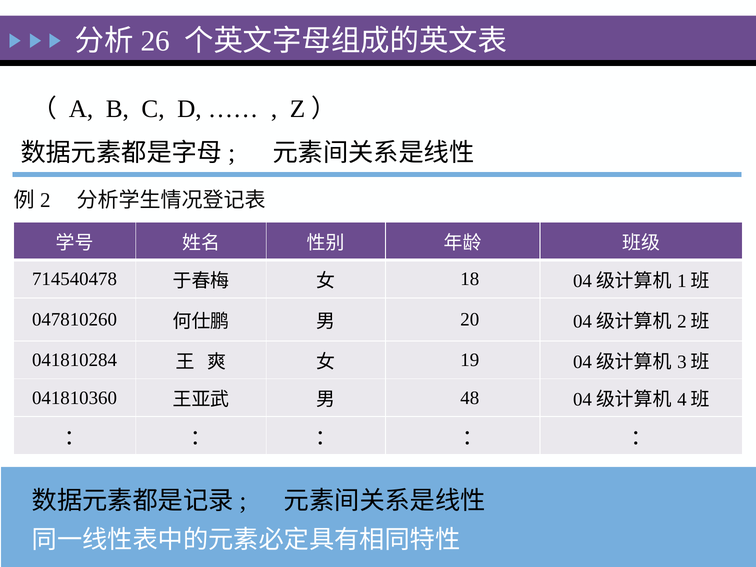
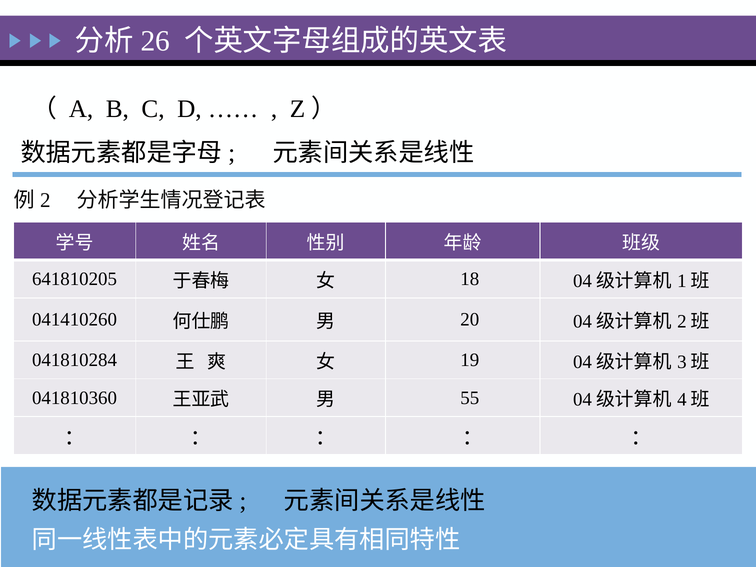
714540478: 714540478 -> 641810205 (75, 279)
047810260: 047810260 -> 041410260 (75, 320)
48: 48 -> 55 (470, 398)
